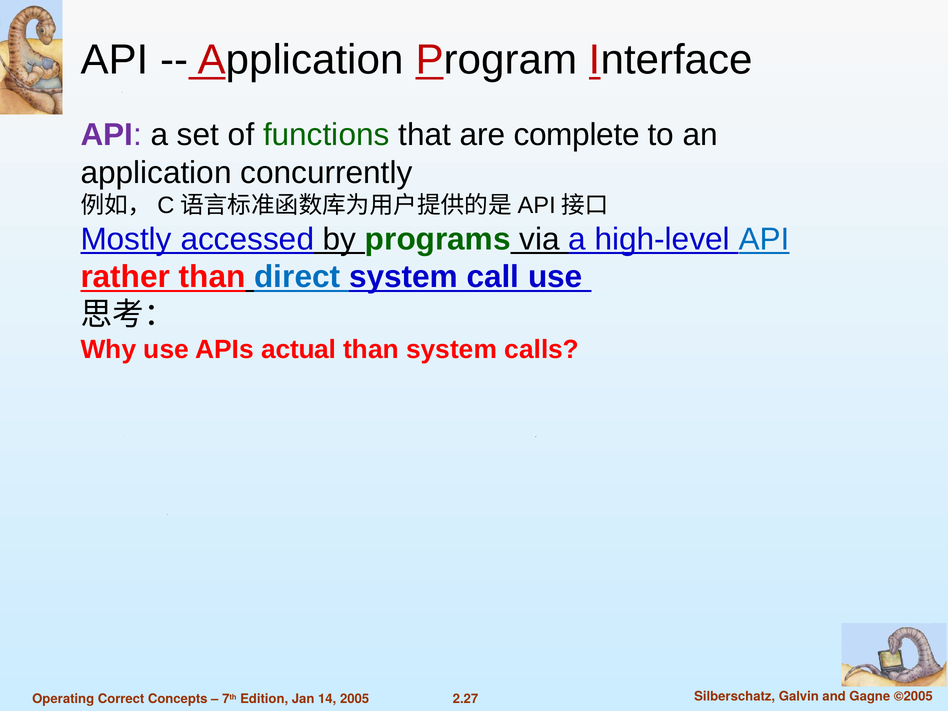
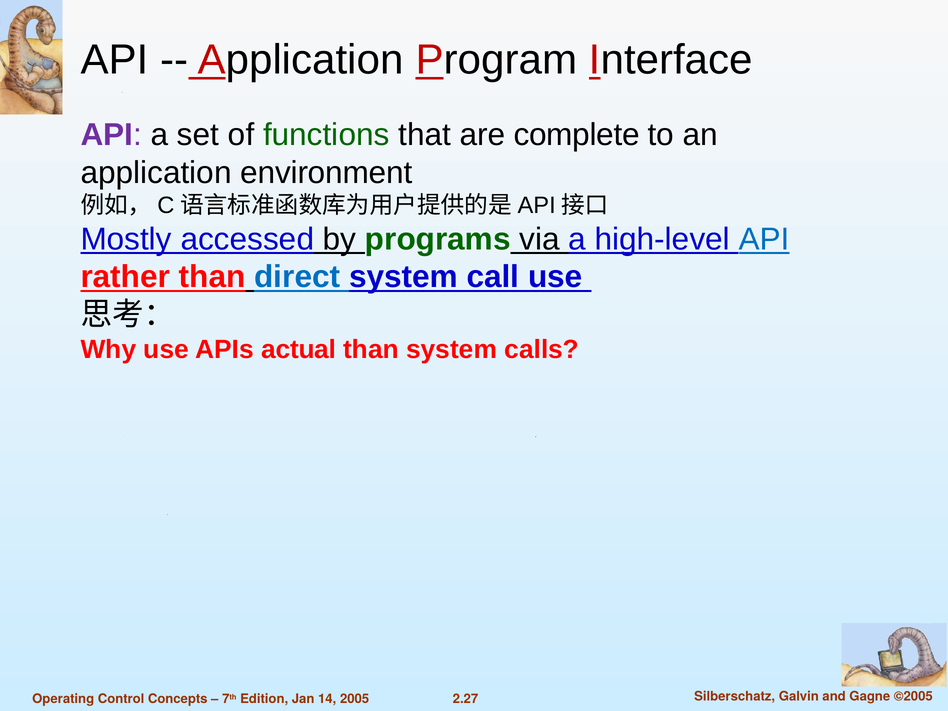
concurrently: concurrently -> environment (326, 173)
Correct: Correct -> Control (121, 699)
